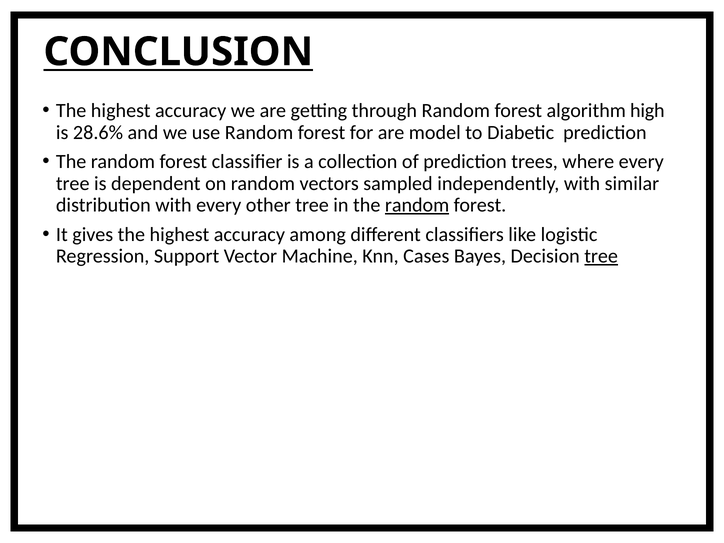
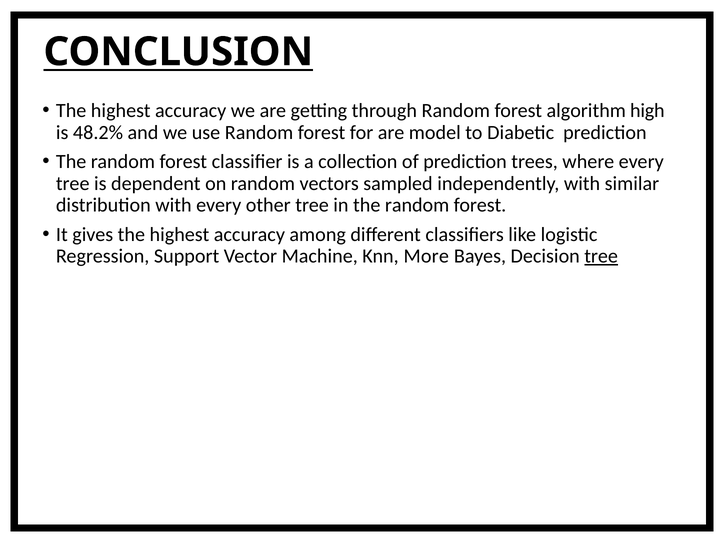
28.6%: 28.6% -> 48.2% (98, 132)
random underline: present -> none (417, 205)
Cases: Cases -> More (426, 256)
